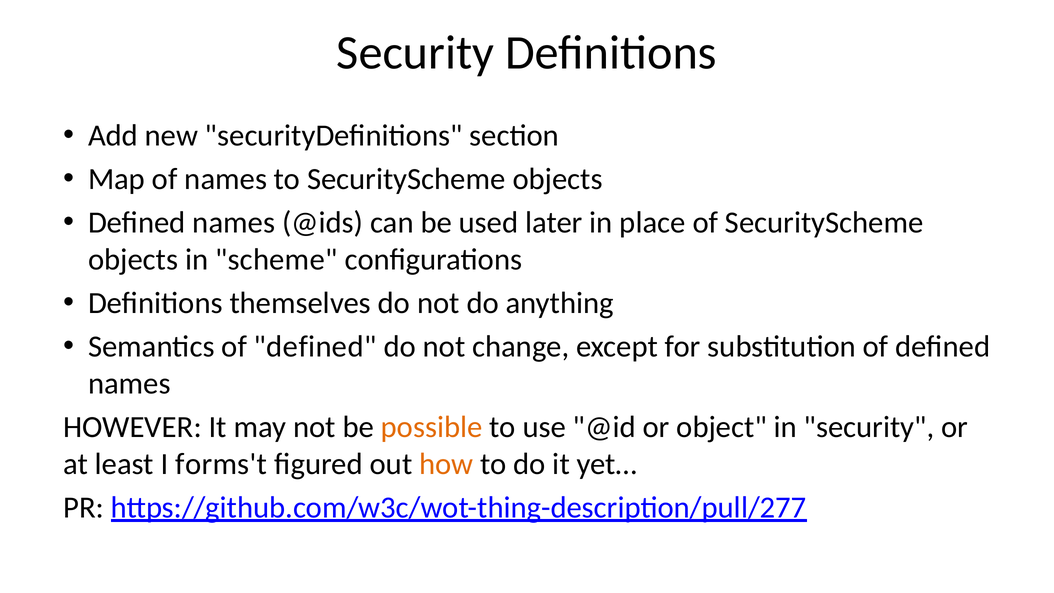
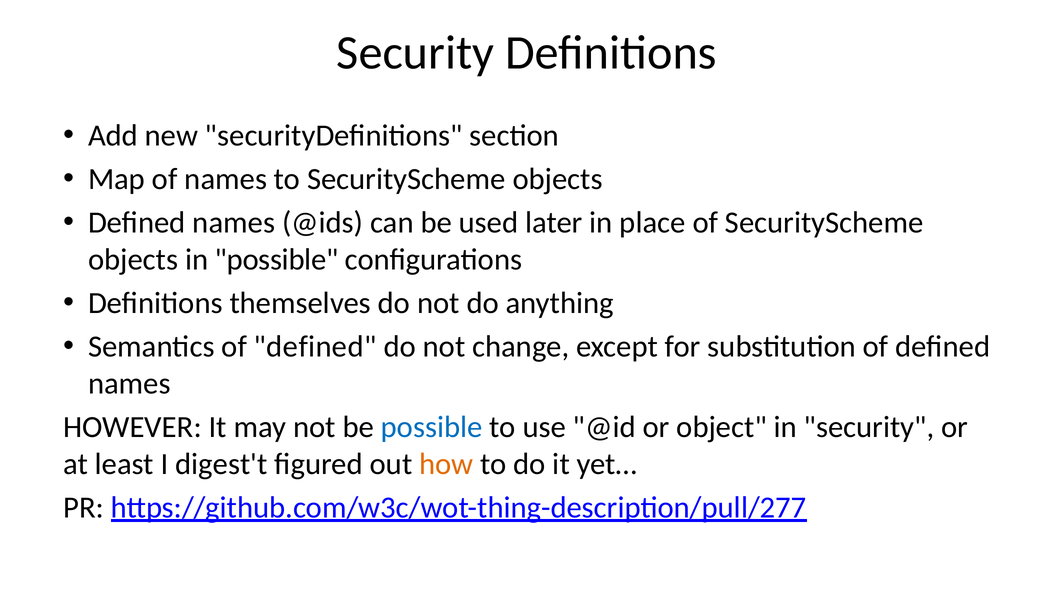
in scheme: scheme -> possible (277, 259)
possible colour: orange -> blue (432, 427)
forms't: forms't -> digest't (221, 464)
